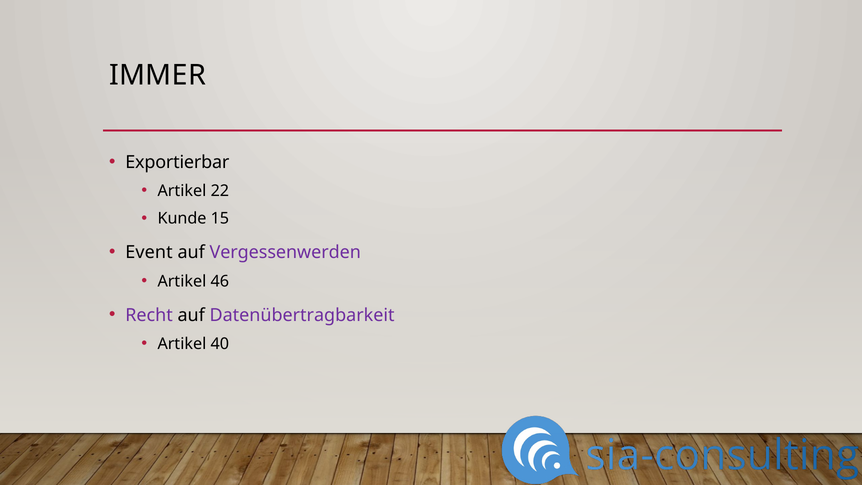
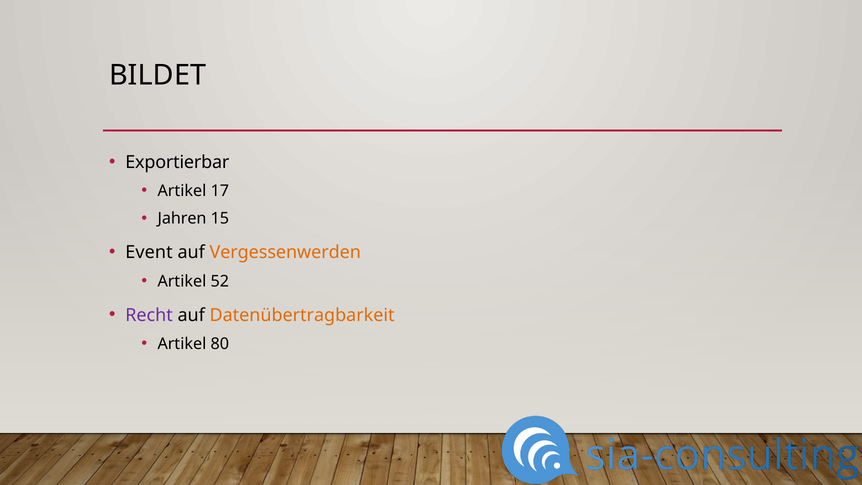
IMMER: IMMER -> BILDET (158, 75)
22: 22 -> 17 (220, 191)
Kunde: Kunde -> Jahren (182, 219)
Vergessenwerden colour: purple -> orange (285, 252)
46: 46 -> 52 (220, 281)
Datenübertragbarkeit colour: purple -> orange (302, 315)
40: 40 -> 80 (220, 344)
